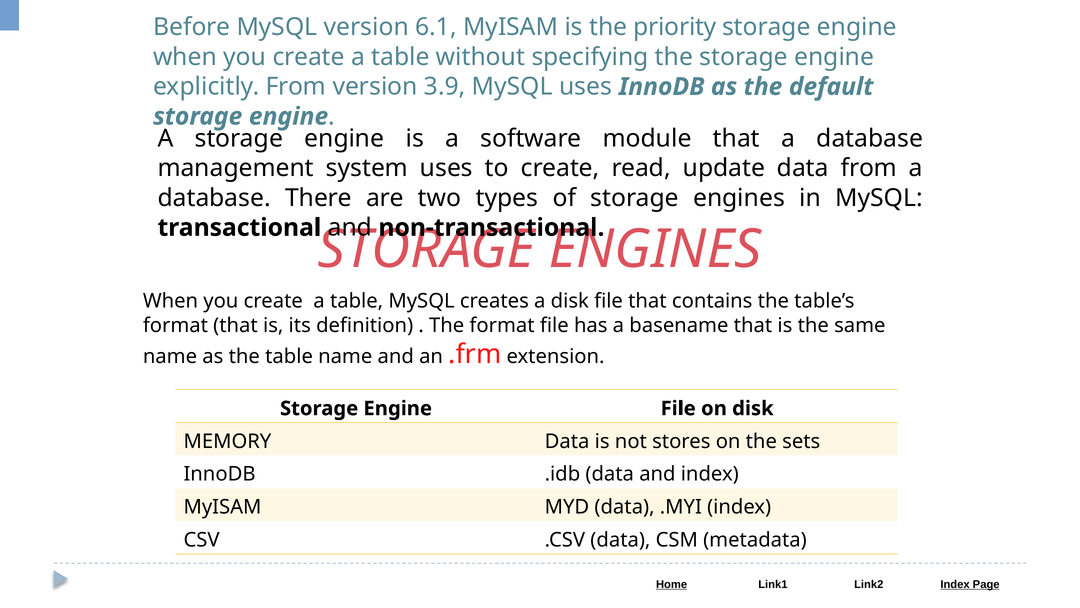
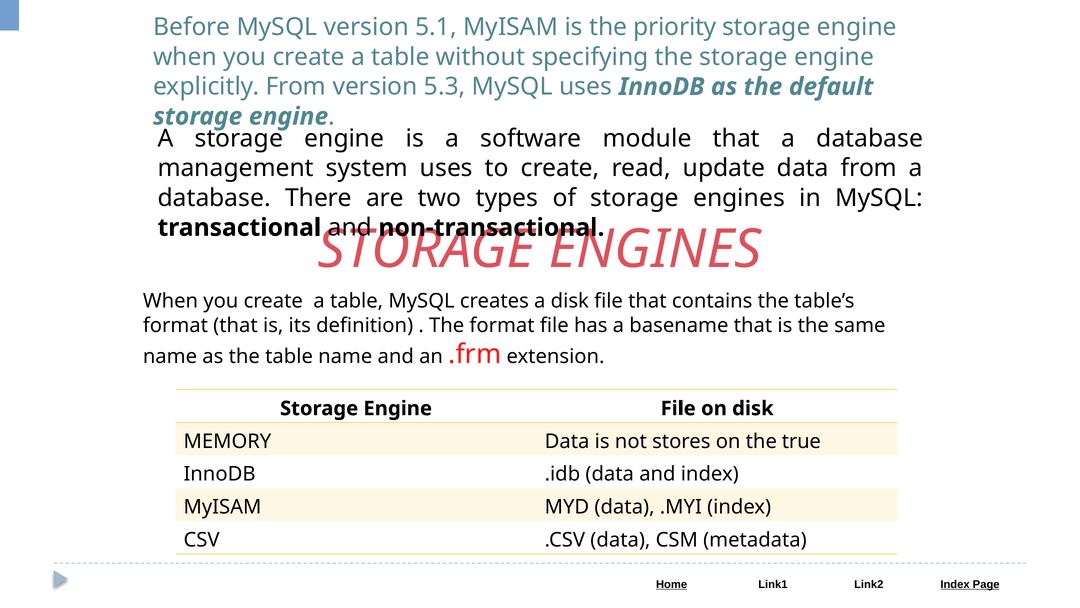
6.1: 6.1 -> 5.1 (436, 27)
3.9: 3.9 -> 5.3 (445, 87)
sets: sets -> true (801, 441)
